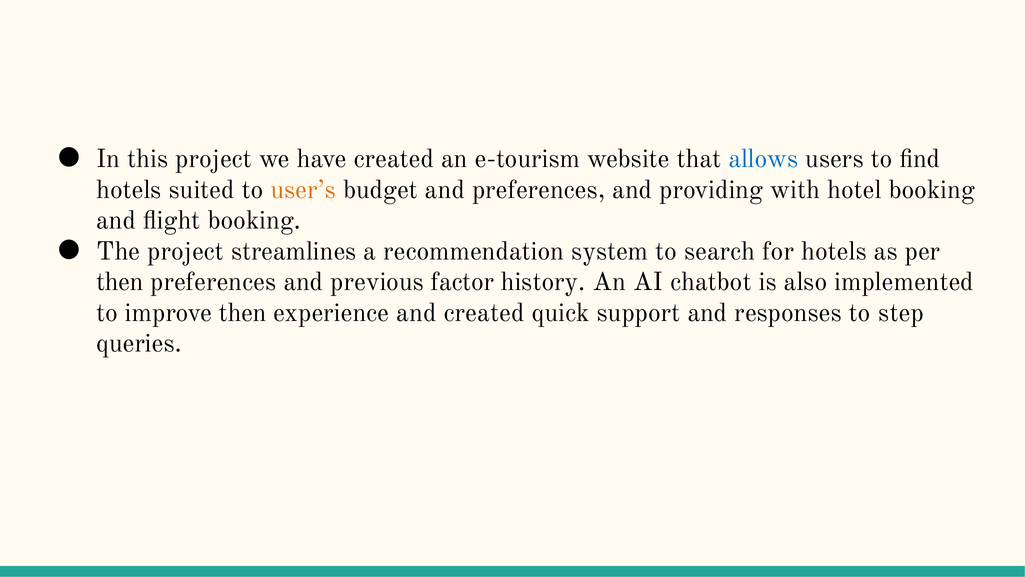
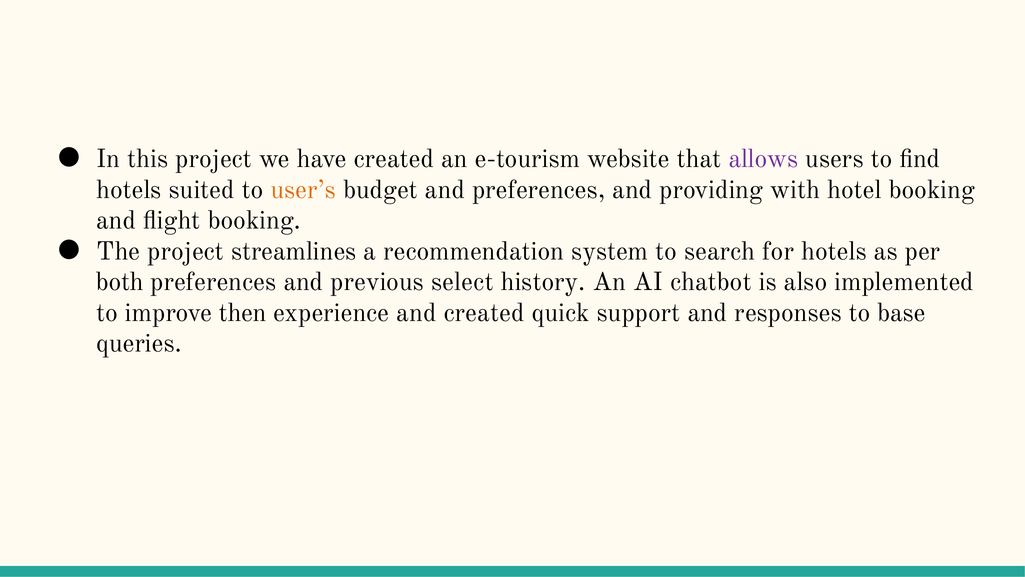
allows colour: blue -> purple (763, 159)
then: then -> both (120, 282)
factor: factor -> select (462, 282)
step: step -> base (901, 312)
